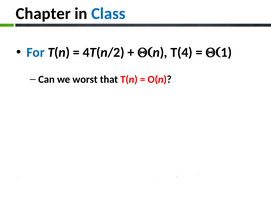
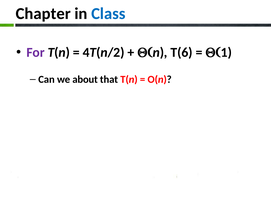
For colour: blue -> purple (36, 52)
T(4: T(4 -> T(6 (182, 52)
worst: worst -> about (85, 79)
